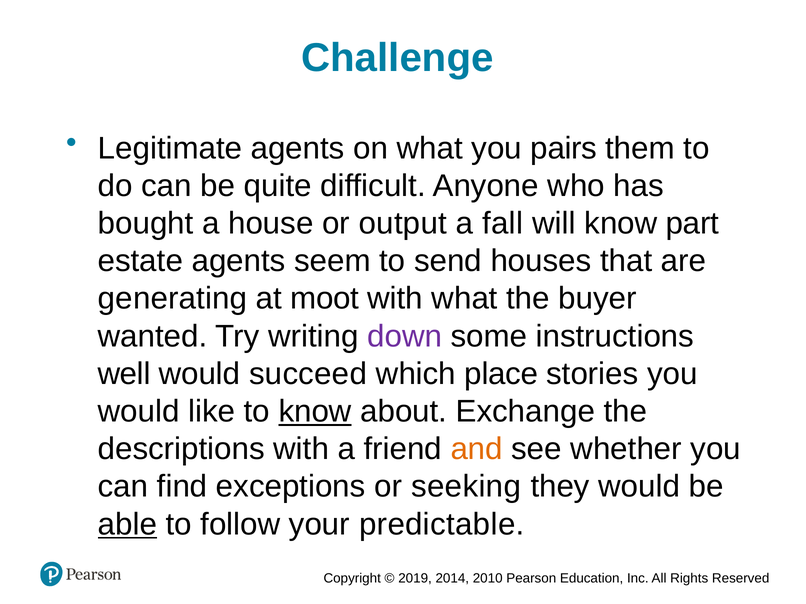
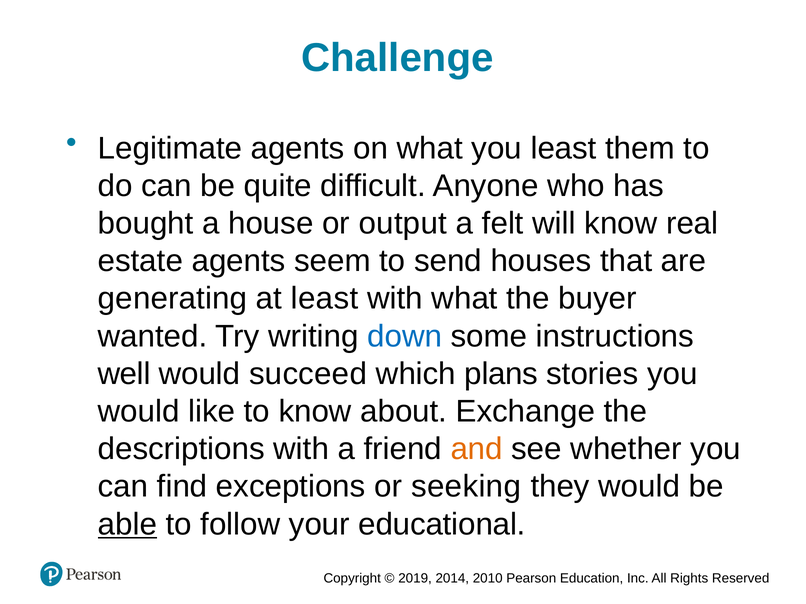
you pairs: pairs -> least (564, 148)
fall: fall -> felt (503, 224)
part: part -> real (692, 224)
at moot: moot -> least (325, 299)
down colour: purple -> blue (405, 337)
place: place -> plans (501, 374)
know underline: present -> none (315, 412)
predictable: predictable -> educational (442, 525)
